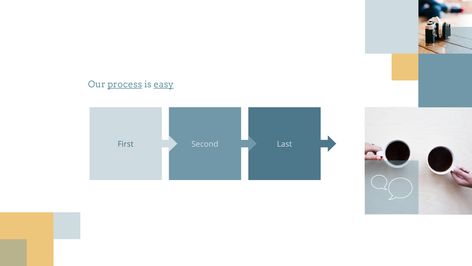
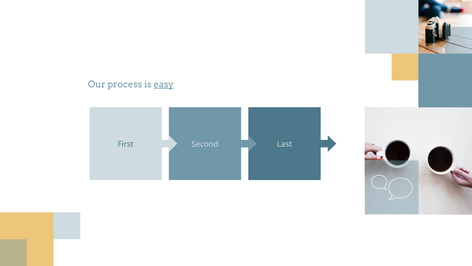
process underline: present -> none (125, 84)
